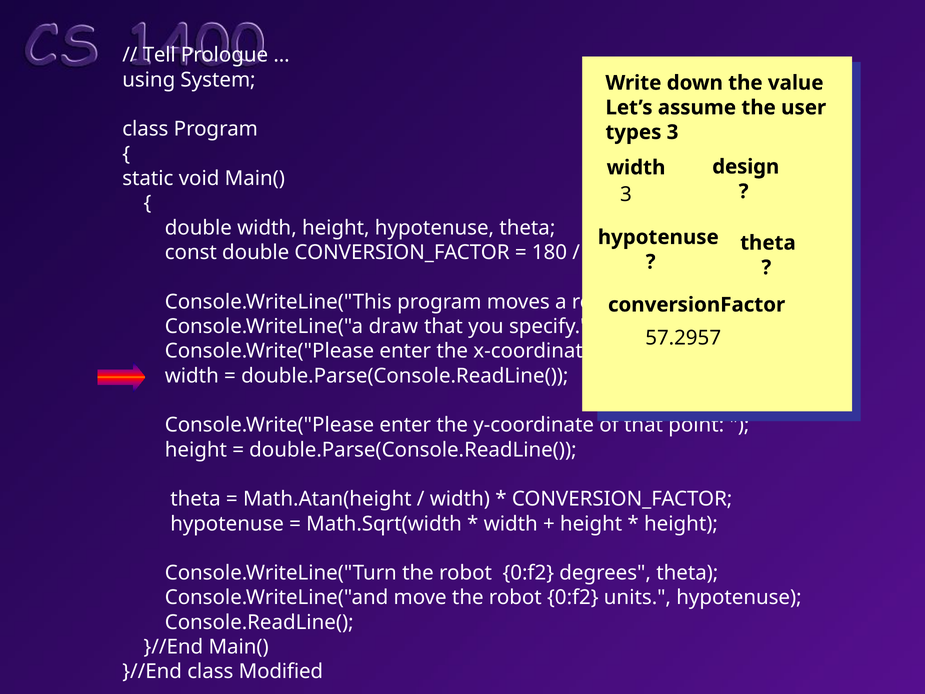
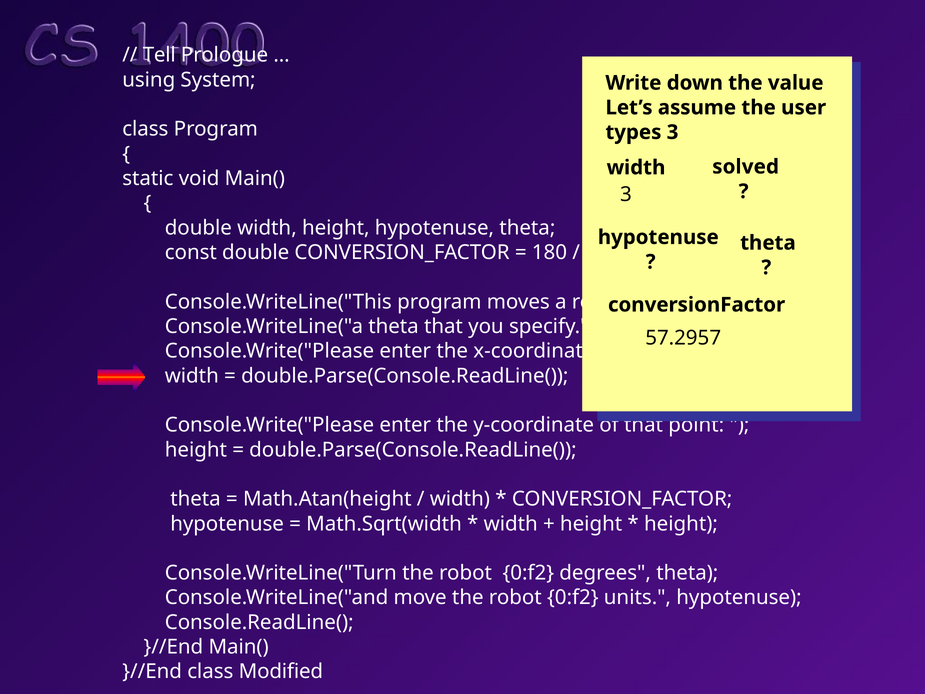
design: design -> solved (746, 167)
Console.WriteLine("a draw: draw -> theta (393, 326)
